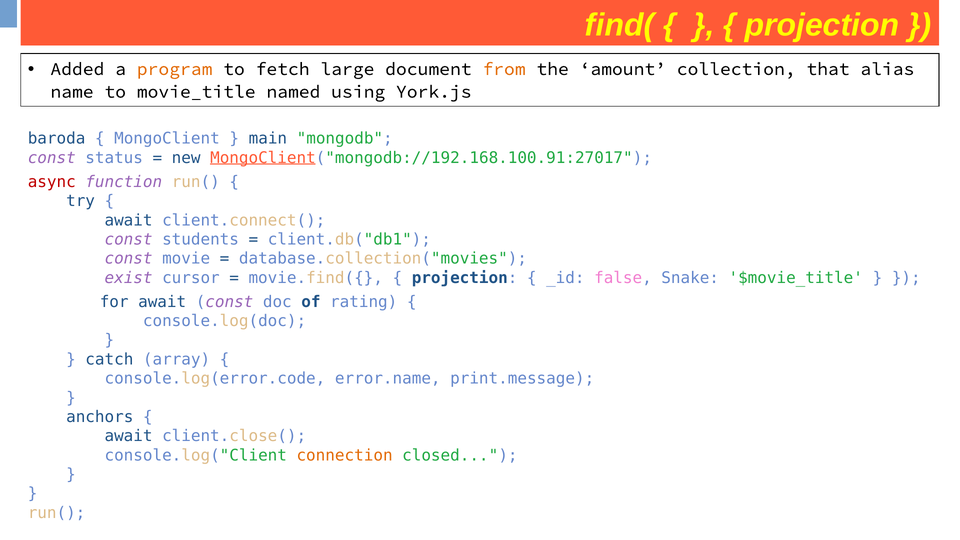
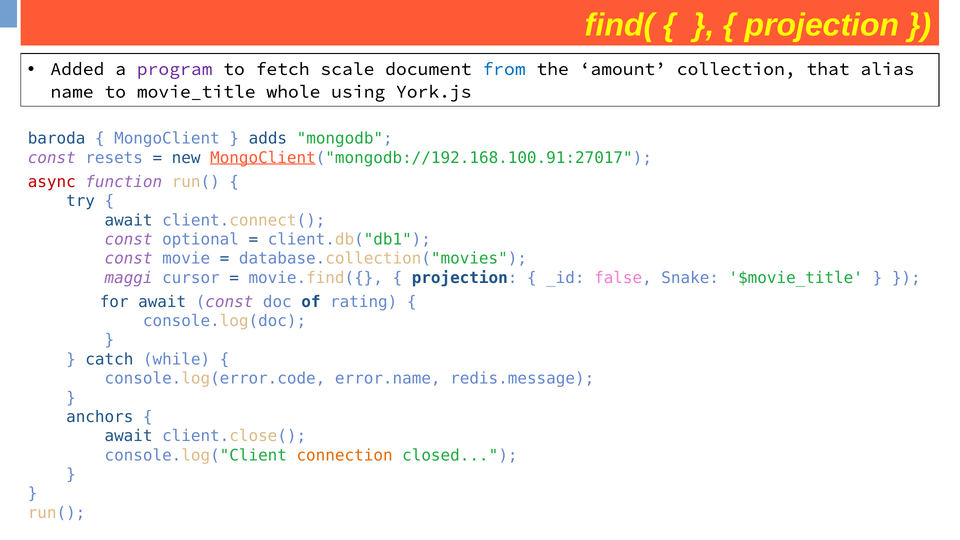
program colour: orange -> purple (175, 69)
large: large -> scale (347, 69)
from colour: orange -> blue (504, 69)
named: named -> whole (293, 92)
main: main -> adds (268, 139)
status: status -> resets (114, 158)
students: students -> optional (201, 239)
exist: exist -> maggi (129, 278)
array: array -> while (177, 359)
print.message: print.message -> redis.message (522, 379)
